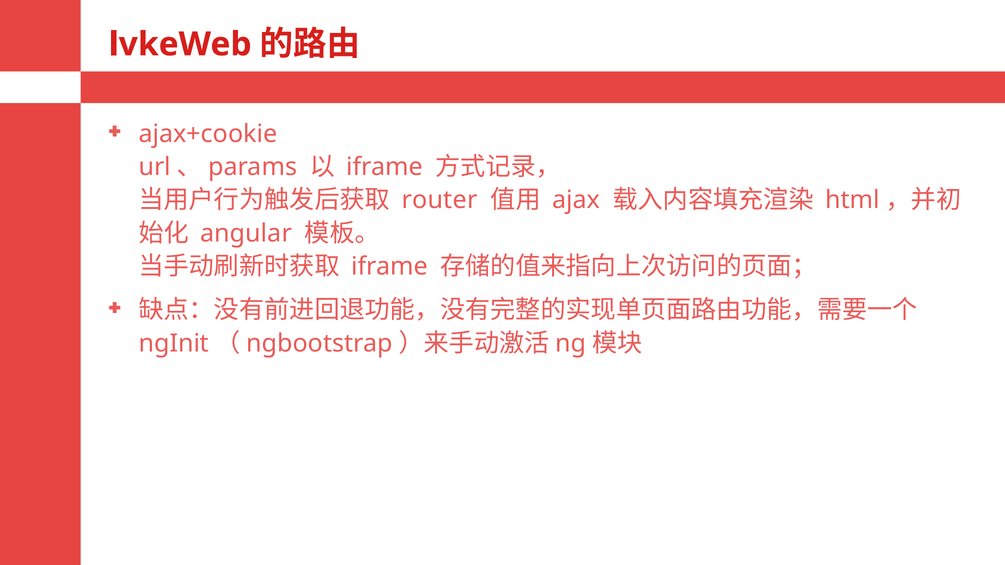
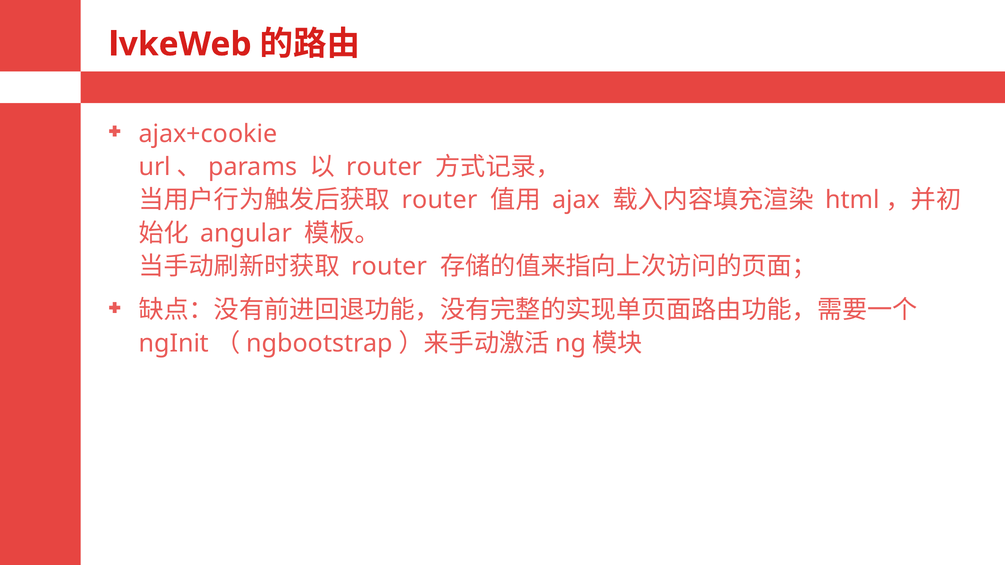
iframe: iframe -> router (384, 167)
iframe: iframe -> router (389, 267)
